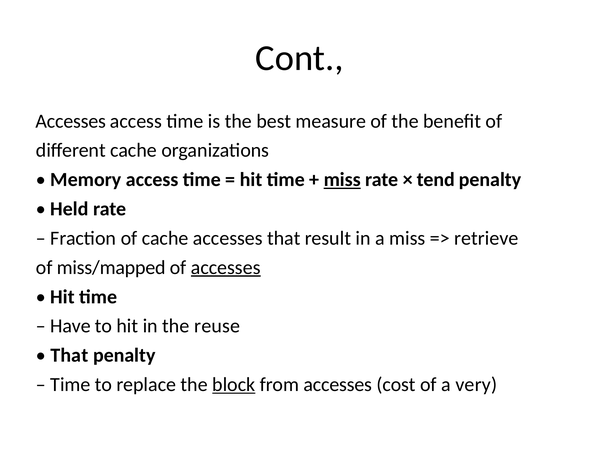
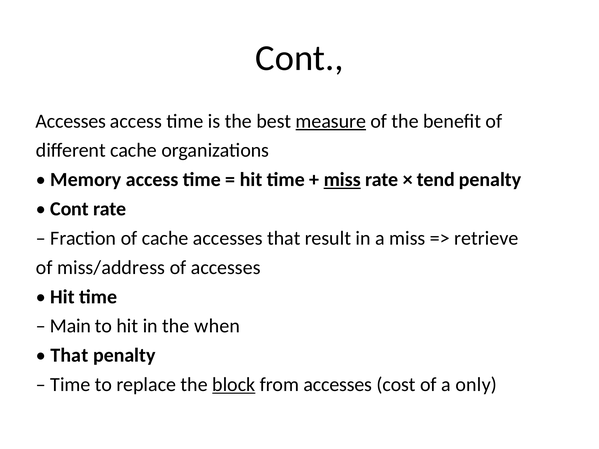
measure underline: none -> present (331, 121)
Held: Held -> Cont (70, 209)
miss/mapped: miss/mapped -> miss/address (111, 268)
accesses underline: present -> none (226, 268)
Have: Have -> Main (71, 326)
reuse: reuse -> when (217, 326)
very: very -> only (476, 385)
